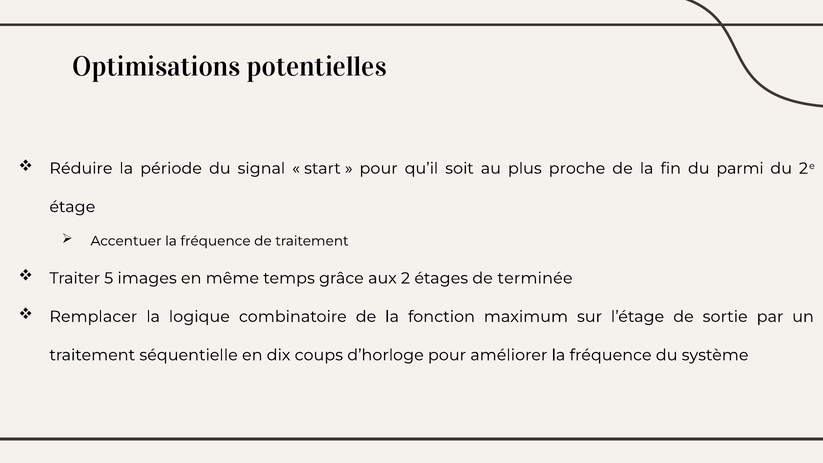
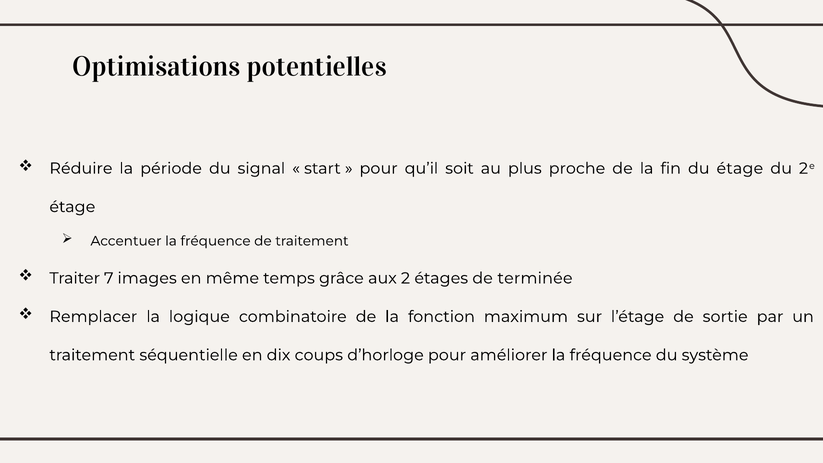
du parmi: parmi -> étage (740, 168)
5: 5 -> 7 (109, 278)
